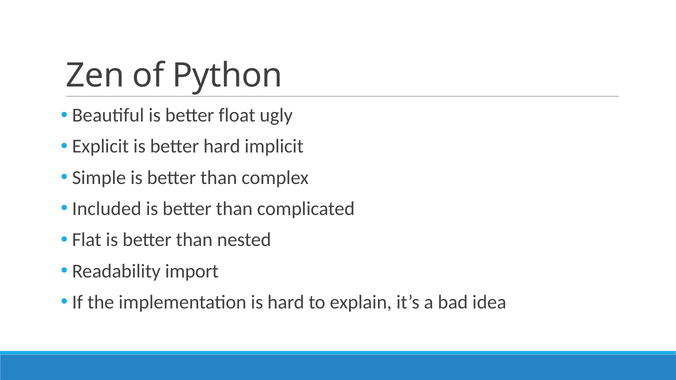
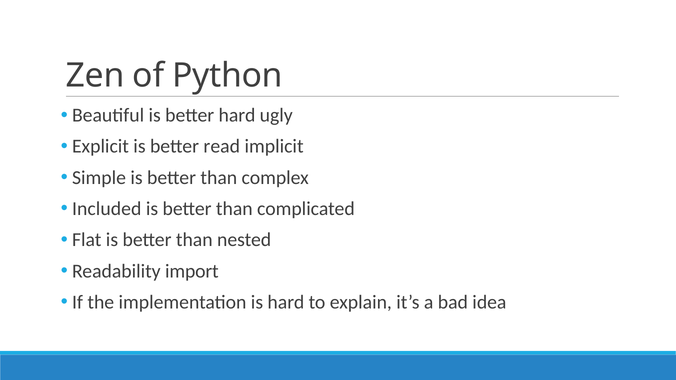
better float: float -> hard (237, 115)
better hard: hard -> read (222, 147)
